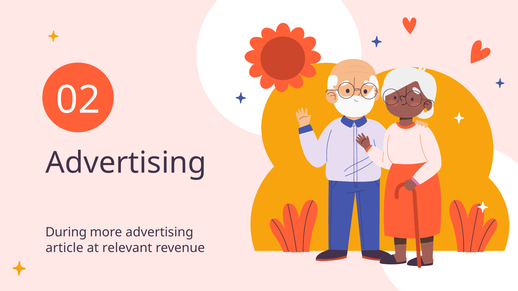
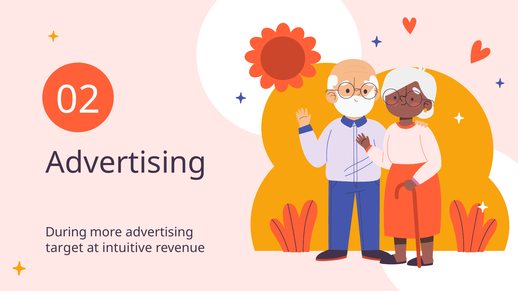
article: article -> target (64, 248)
relevant: relevant -> intuitive (127, 248)
